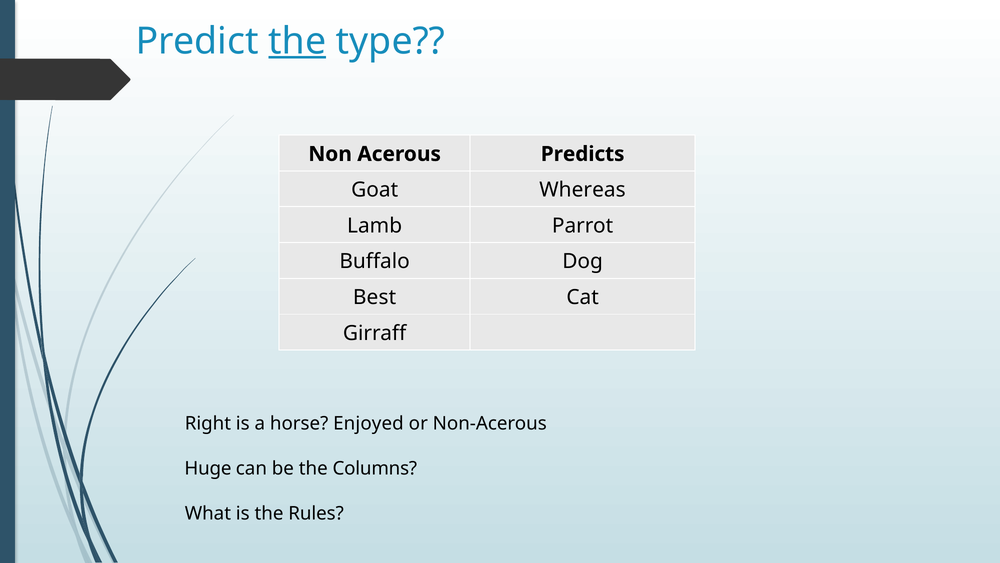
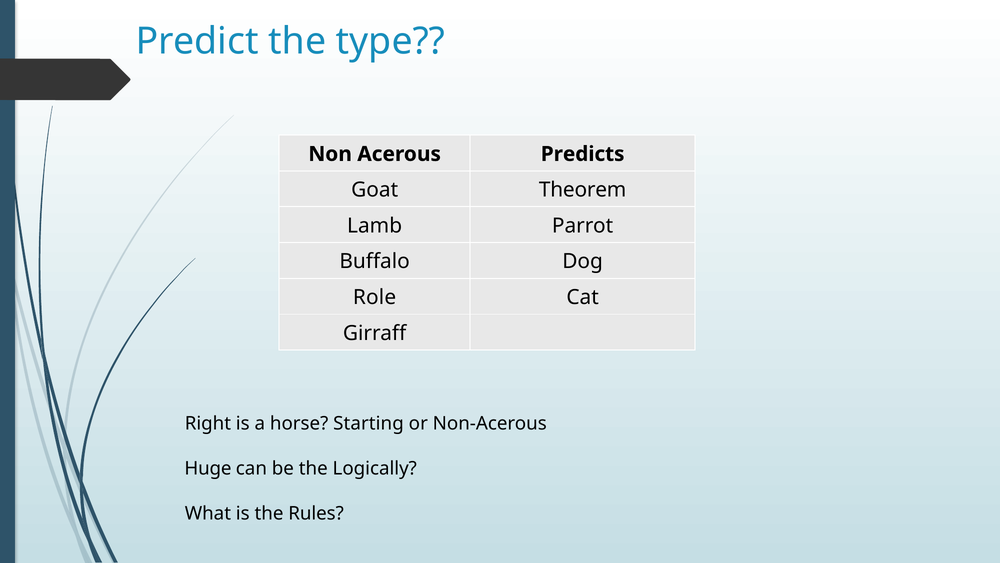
the underline: present -> none (297, 41)
Whereas: Whereas -> Theorem (583, 190)
Best: Best -> Role (375, 297)
Enjoyed: Enjoyed -> Starting (368, 423)
Columns: Columns -> Logically (375, 468)
